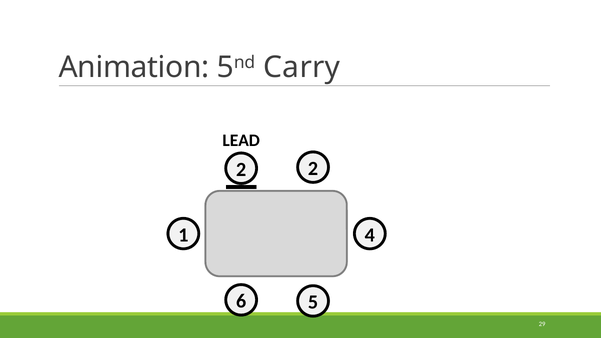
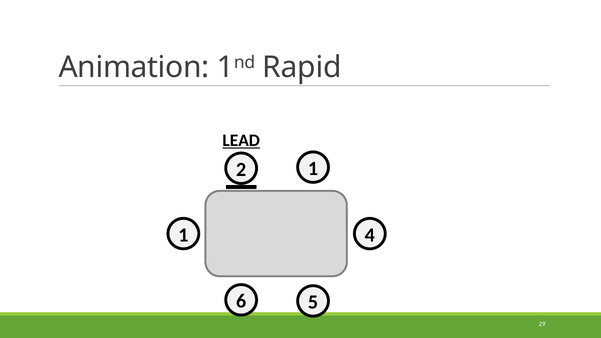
Animation 5: 5 -> 1 (225, 67)
Carry: Carry -> Rapid (302, 67)
LEAD underline: none -> present (241, 140)
2 2: 2 -> 1 (313, 169)
